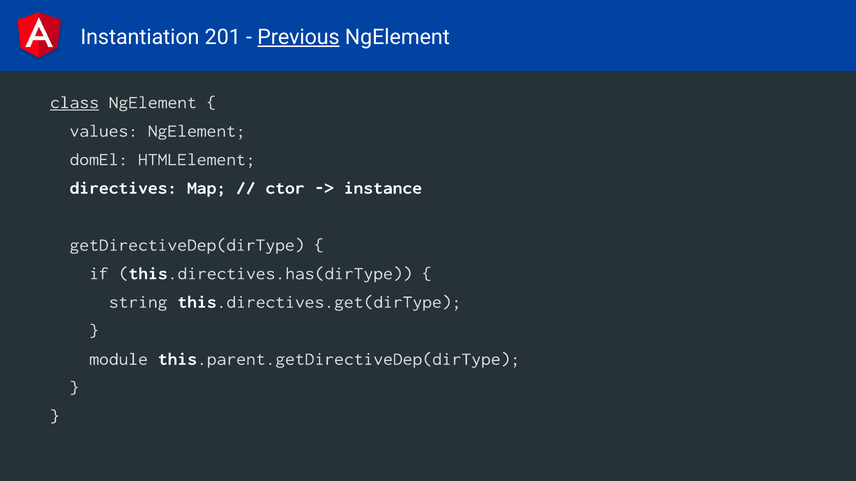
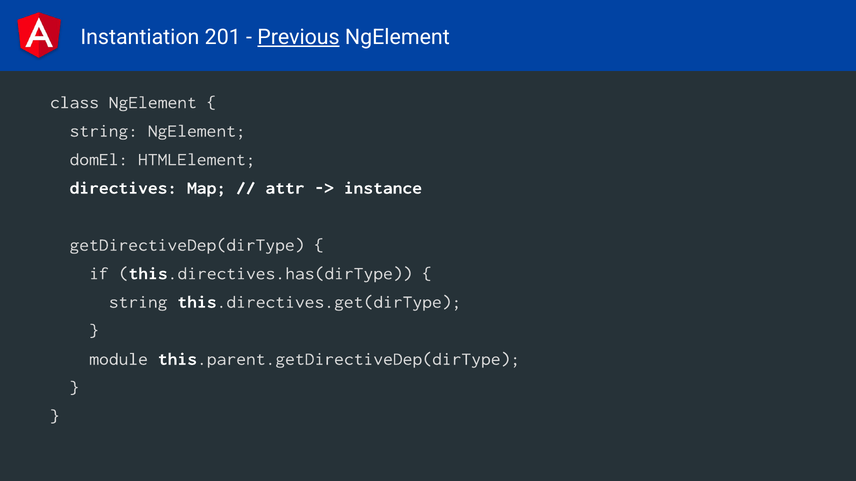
class underline: present -> none (75, 102)
values: values -> string (104, 131)
ctor: ctor -> attr (285, 188)
